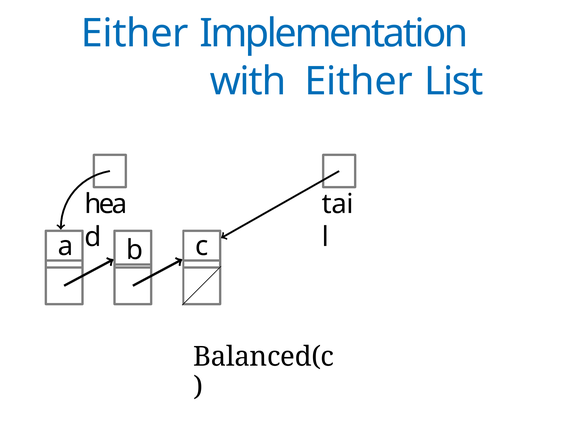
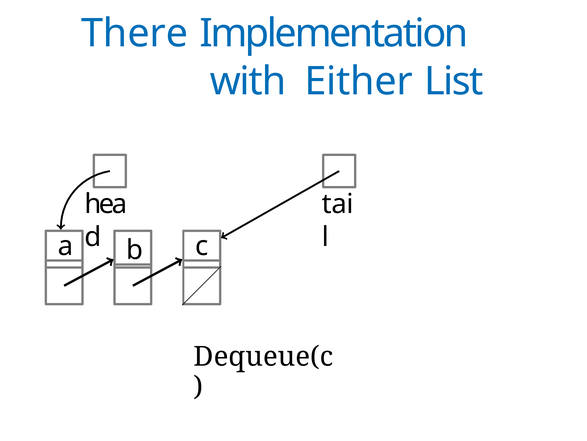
Either: Either -> There (135, 33)
Balanced(c: Balanced(c -> Dequeue(c (263, 356)
